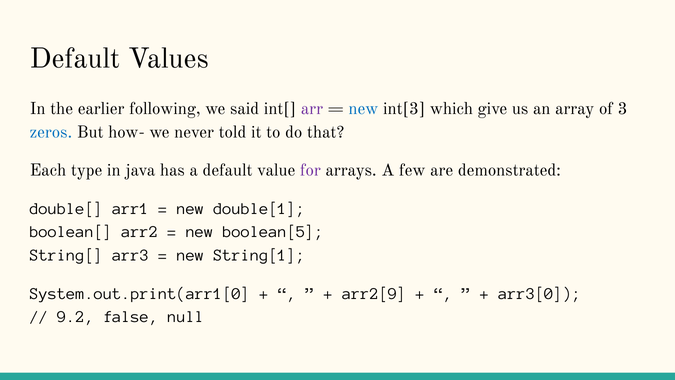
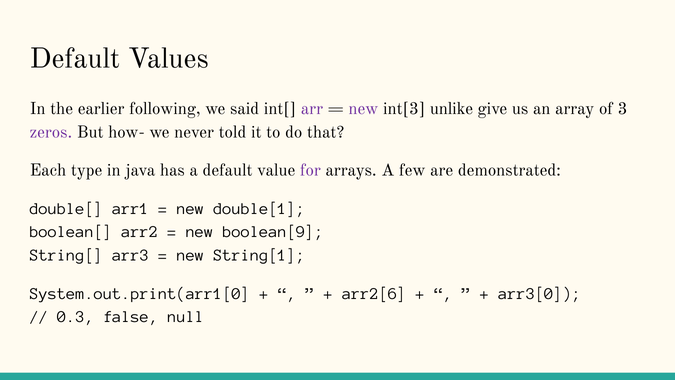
new colour: blue -> purple (363, 109)
which: which -> unlike (451, 109)
zeros colour: blue -> purple (51, 132)
boolean[5: boolean[5 -> boolean[9 (273, 232)
arr2[9: arr2[9 -> arr2[6 (374, 293)
9.2: 9.2 -> 0.3 (76, 316)
